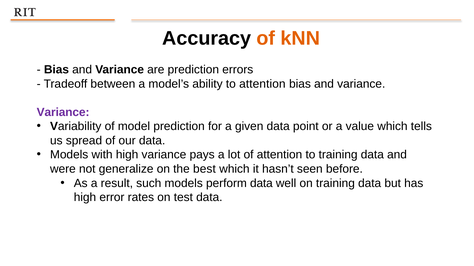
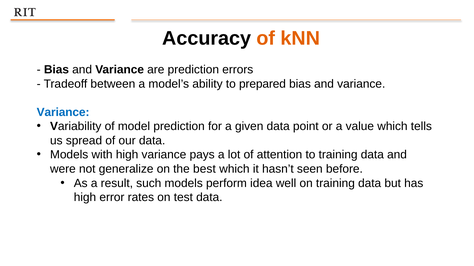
to attention: attention -> prepared (262, 84)
Variance colour: purple -> blue (63, 112)
perform data: data -> idea (261, 184)
